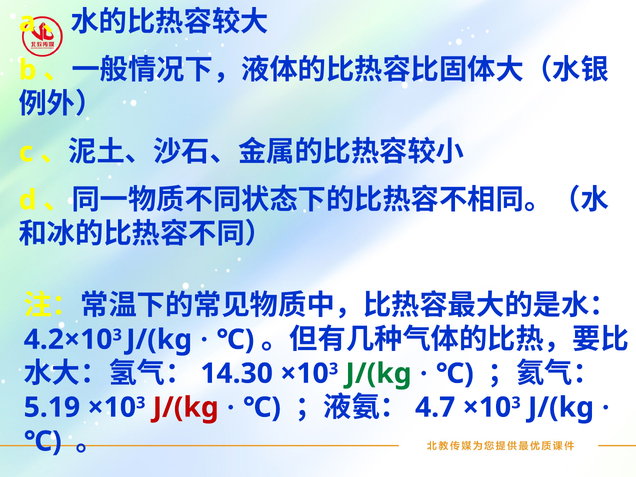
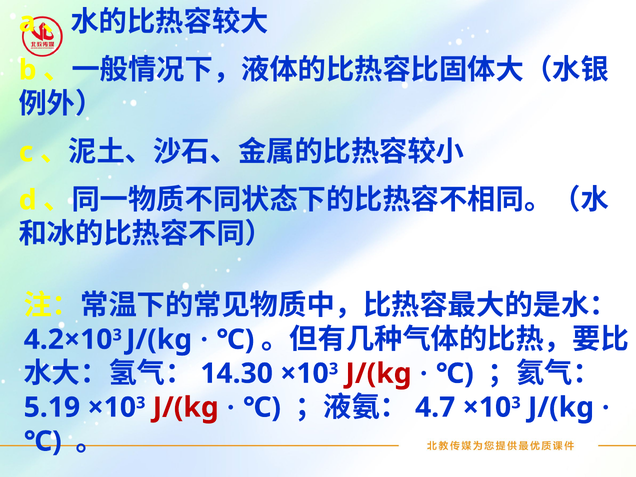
J/(kg colour: green -> red (379, 373)
